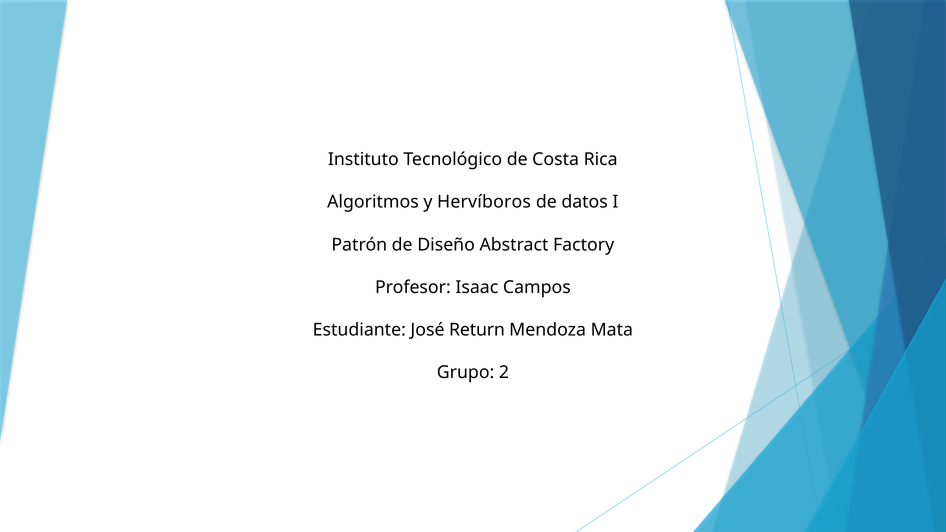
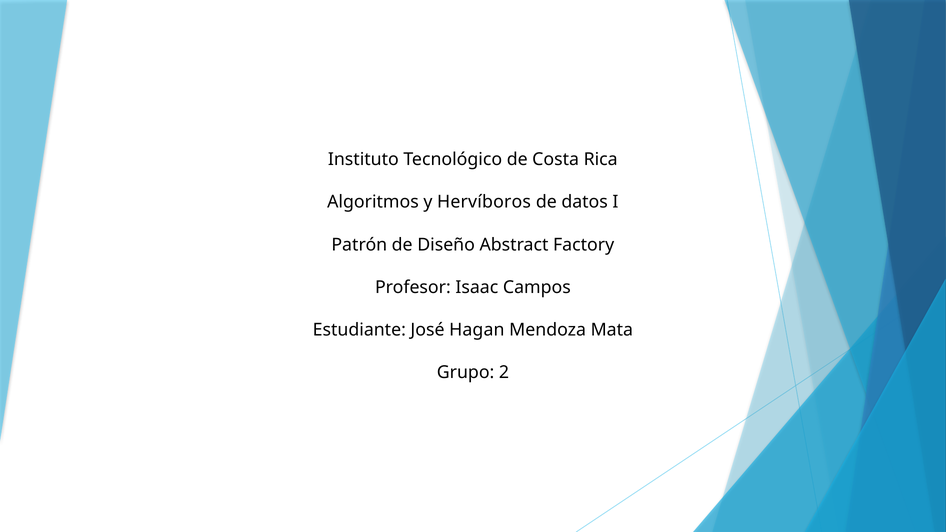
Return: Return -> Hagan (477, 330)
